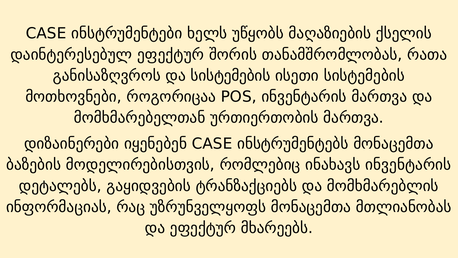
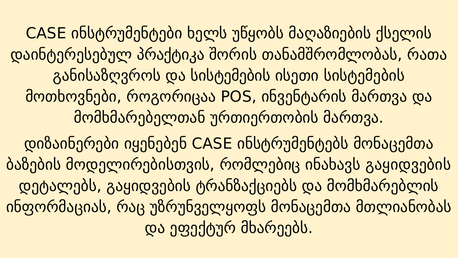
დაინტერესებულ ეფექტურ: ეფექტურ -> პრაქტიკა (171, 55)
ინახავს ინვენტარის: ინვენტარის -> გაყიდვების (408, 165)
